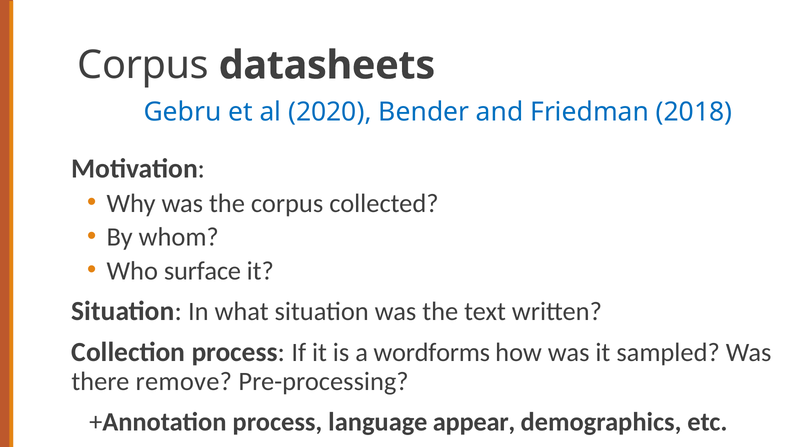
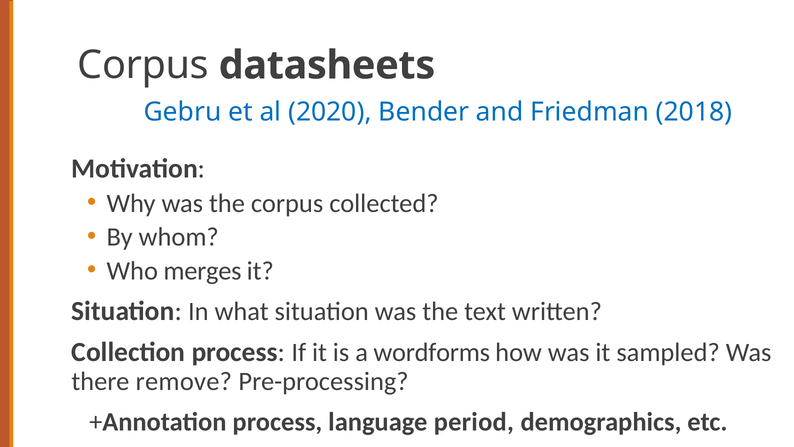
surface: surface -> merges (202, 271)
appear: appear -> period (474, 421)
